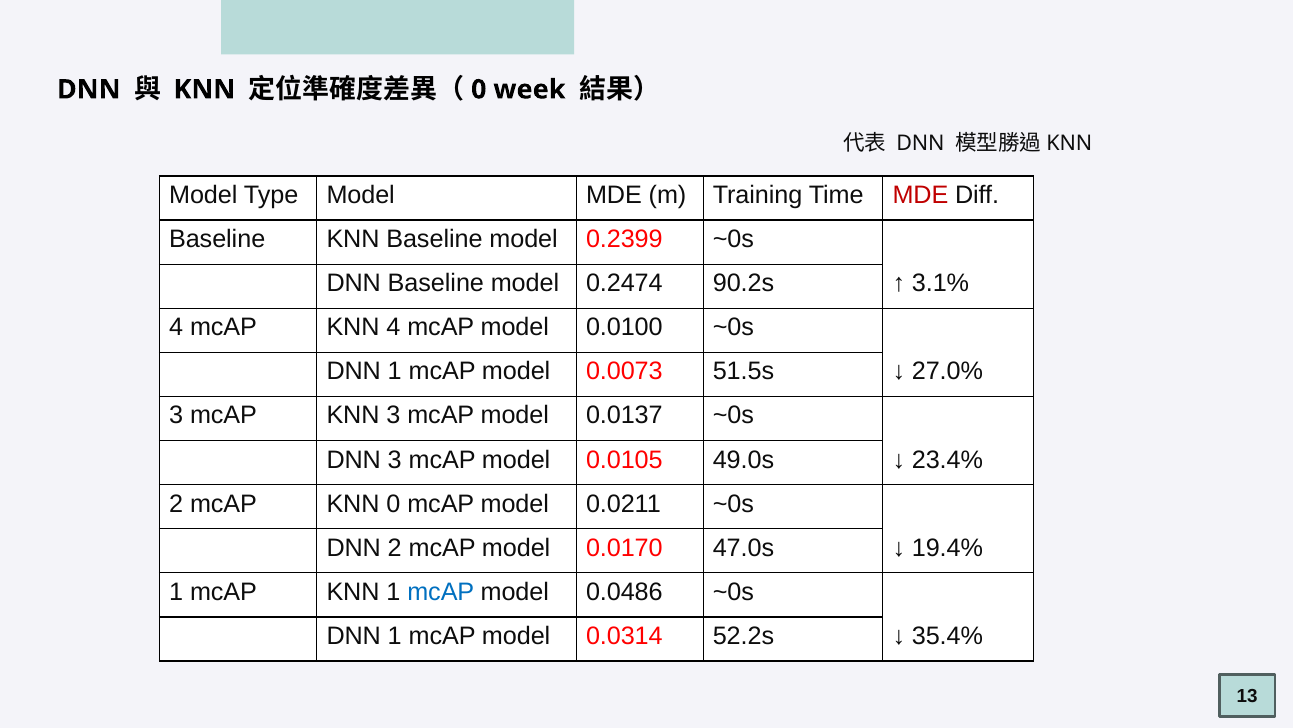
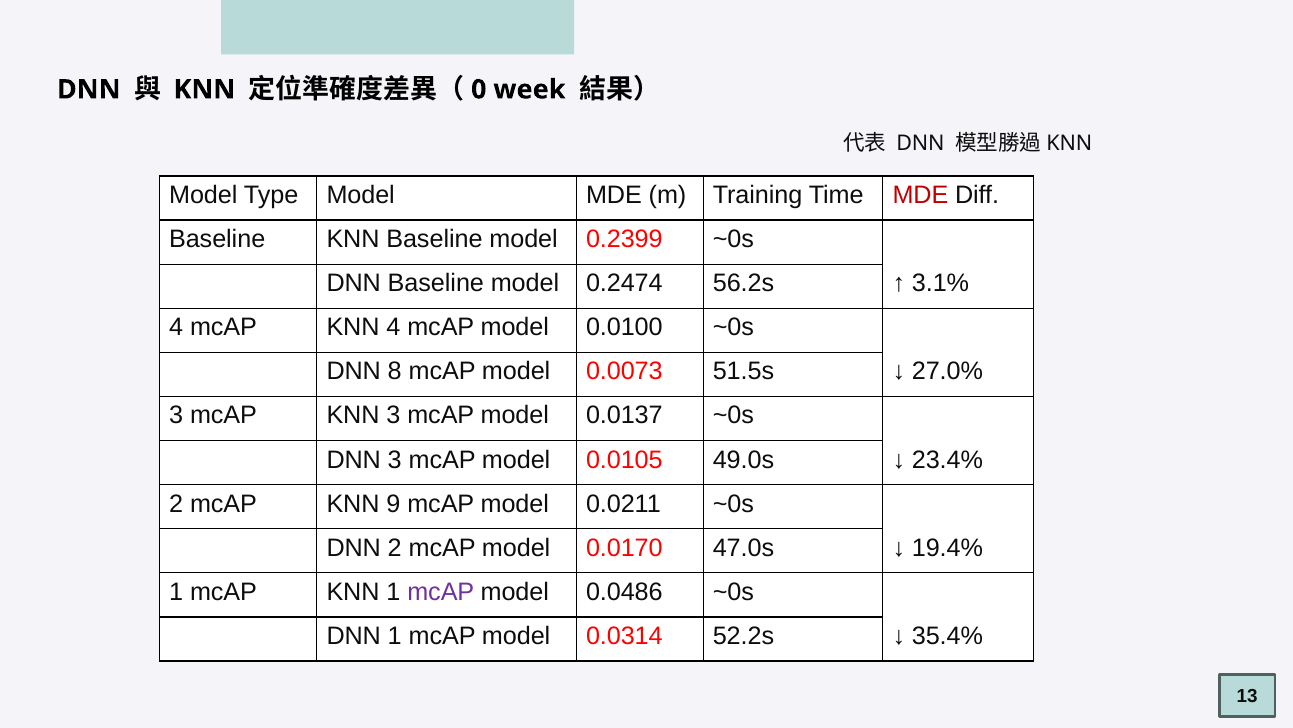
90.2s: 90.2s -> 56.2s (744, 283)
1: 1 -> 8 (395, 371)
KNN 0: 0 -> 9 (393, 503)
mcAP colour: blue -> purple (441, 591)
